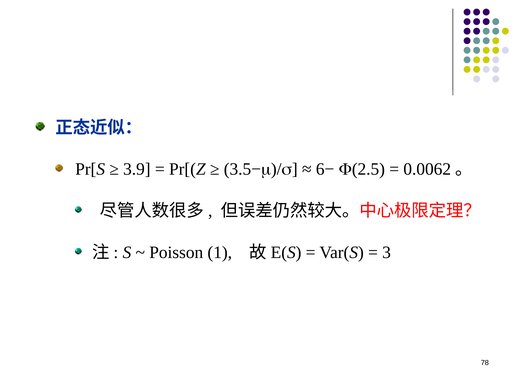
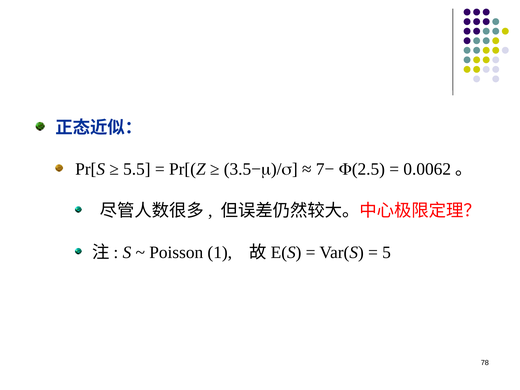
3.9: 3.9 -> 5.5 (137, 169)
6−: 6− -> 7− (325, 169)
3: 3 -> 5 (387, 252)
